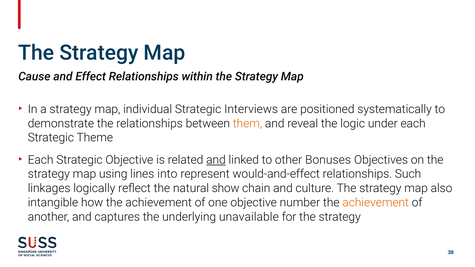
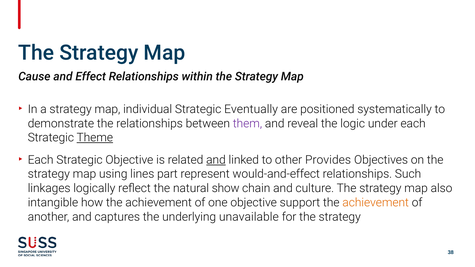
Interviews: Interviews -> Eventually (251, 109)
them colour: orange -> purple (247, 124)
Theme underline: none -> present (95, 138)
Bonuses: Bonuses -> Provides (328, 160)
into: into -> part (167, 174)
number: number -> support (300, 203)
